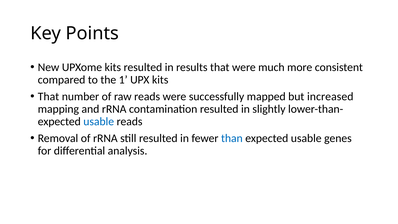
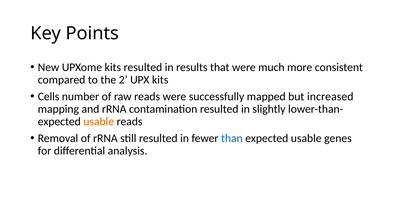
1: 1 -> 2 (123, 80)
That: That -> Cells (49, 97)
usable colour: blue -> orange (99, 122)
